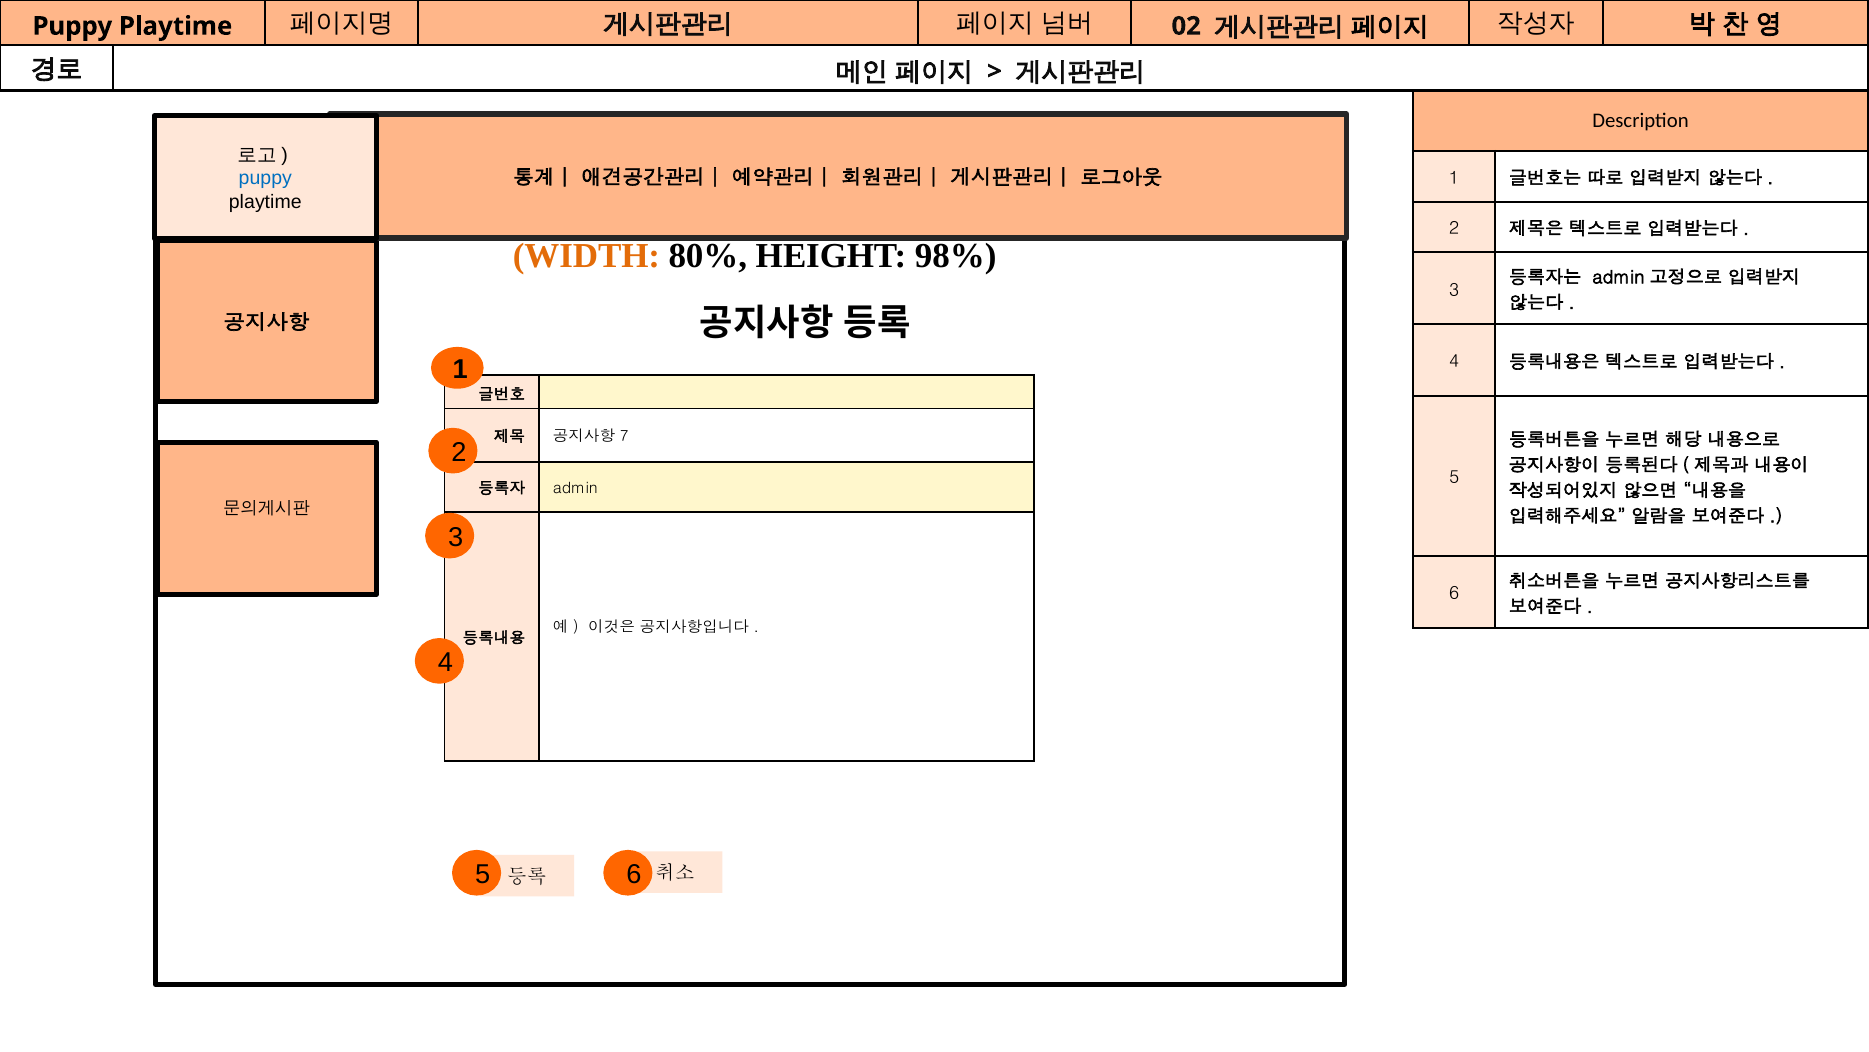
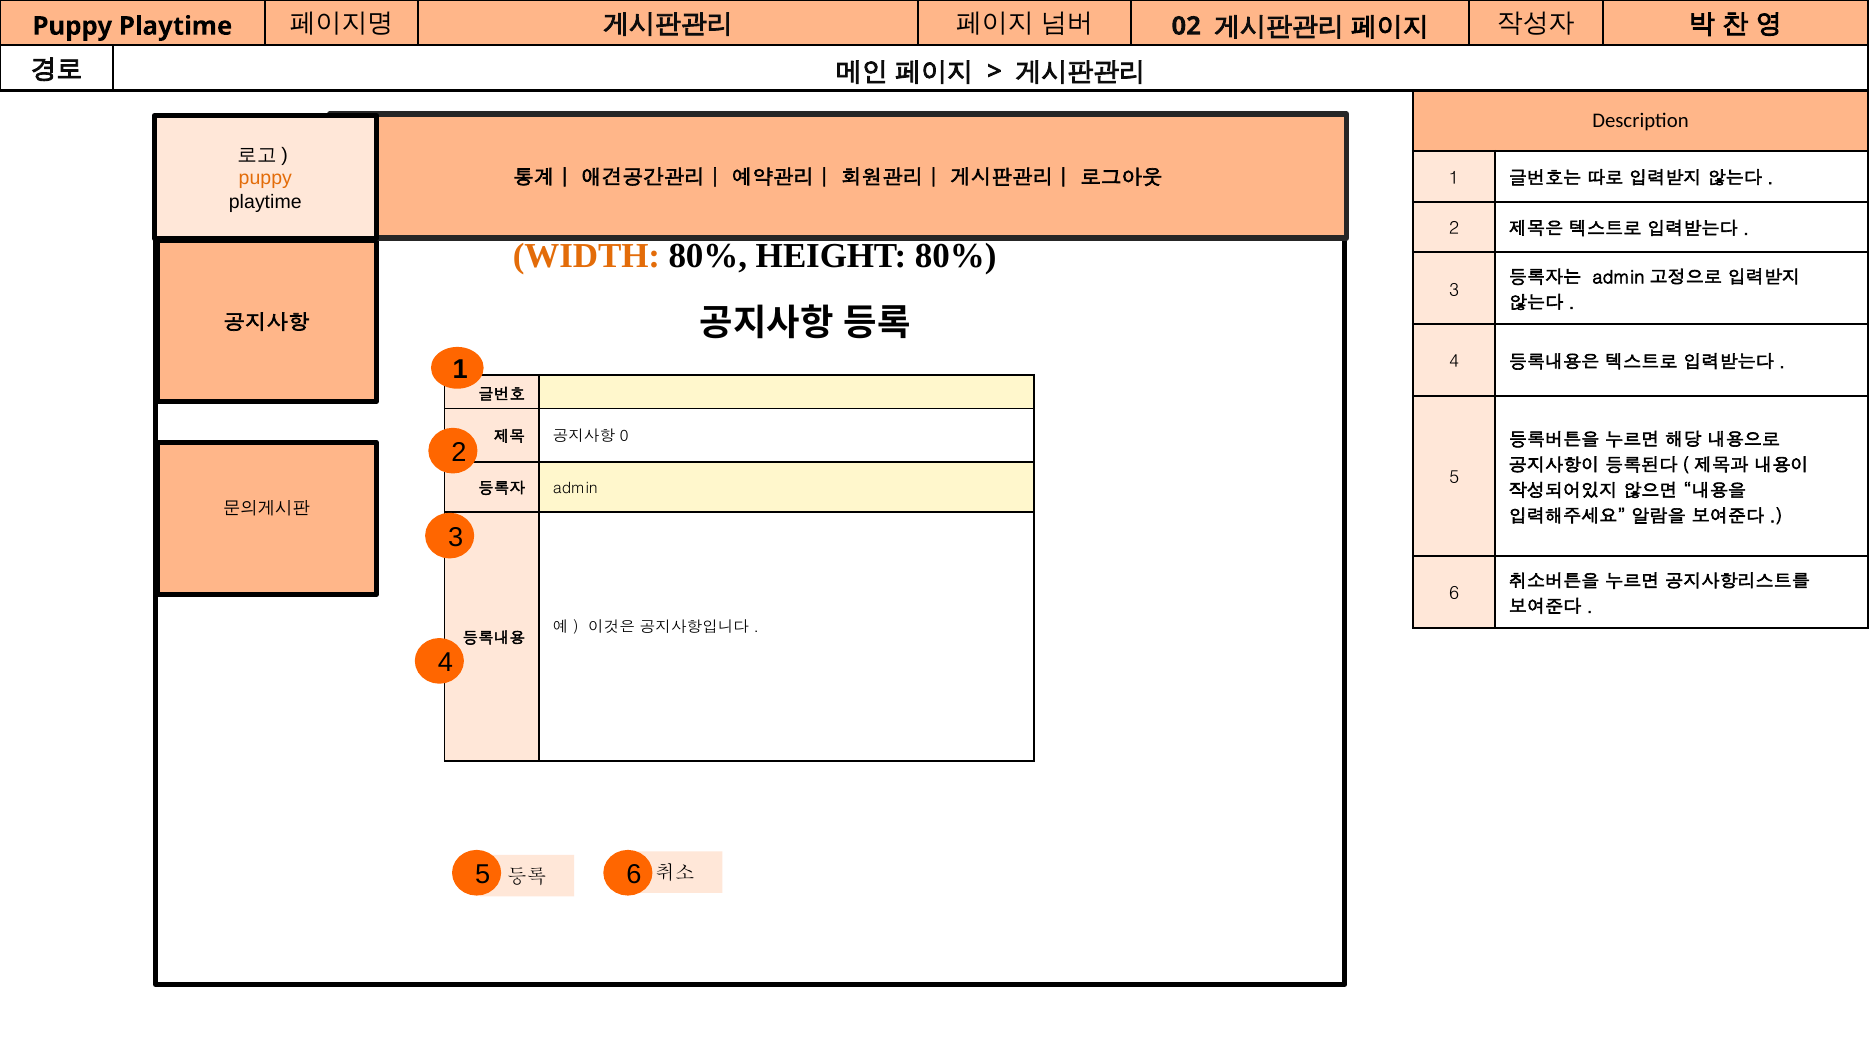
puppy colour: blue -> orange (265, 178)
HEIGHT 98%: 98% -> 80% (956, 257)
7: 7 -> 0 (624, 437)
